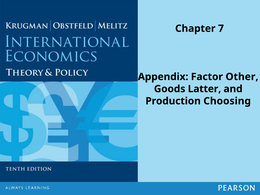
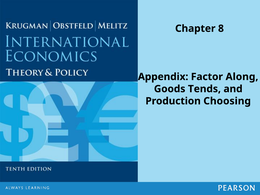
7: 7 -> 8 (221, 29)
Other: Other -> Along (242, 77)
Latter: Latter -> Tends (204, 89)
